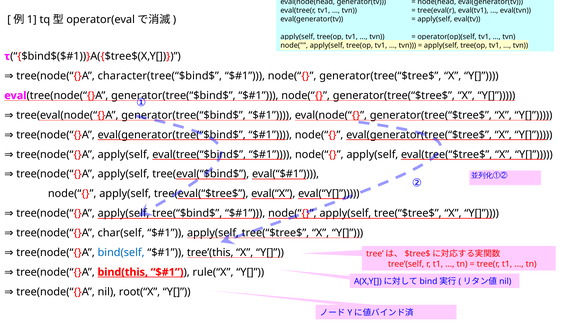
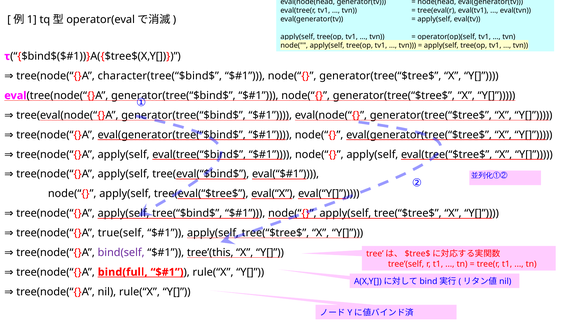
char(self: char(self -> true(self (121, 233)
bind(self colour: blue -> purple (121, 253)
bind(this: bind(this -> bind(full (123, 272)
nil root(“X: root(“X -> rule(“X (139, 292)
